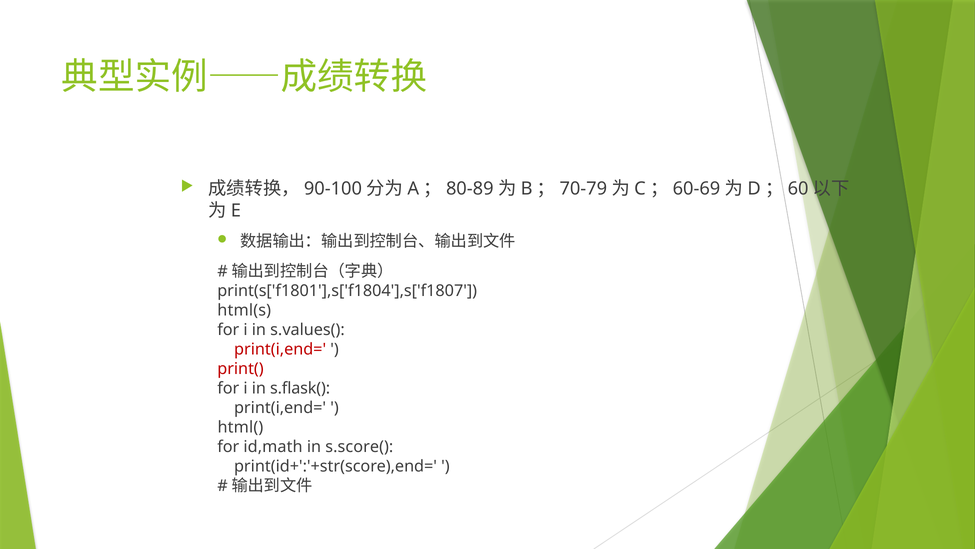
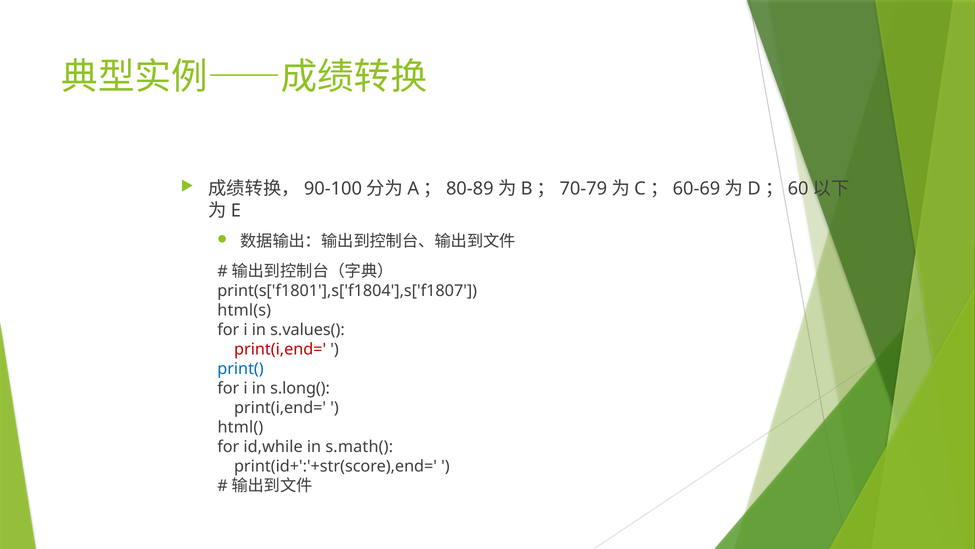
print( colour: red -> blue (241, 368)
s.flask(: s.flask( -> s.long( (300, 388)
id,math: id,math -> id,while (273, 446)
s.score(: s.score( -> s.math( (359, 446)
